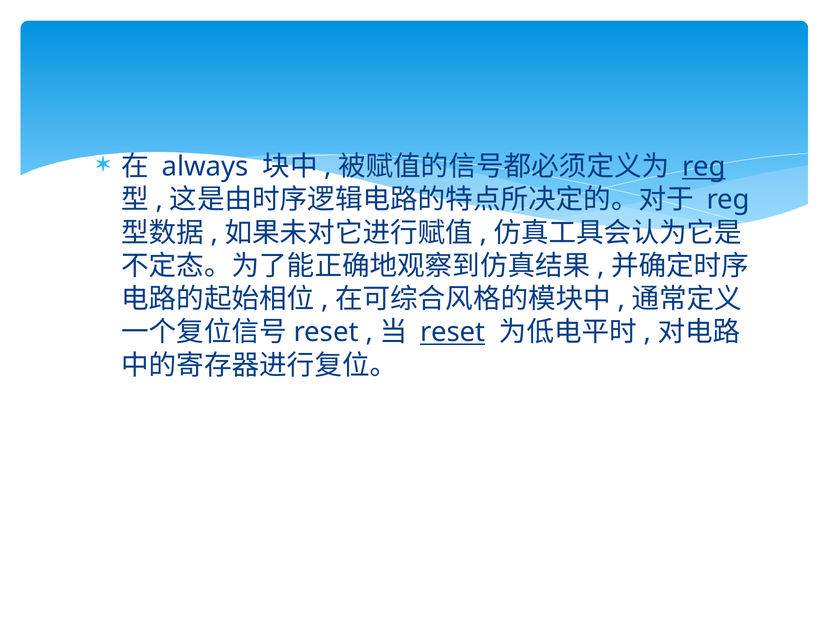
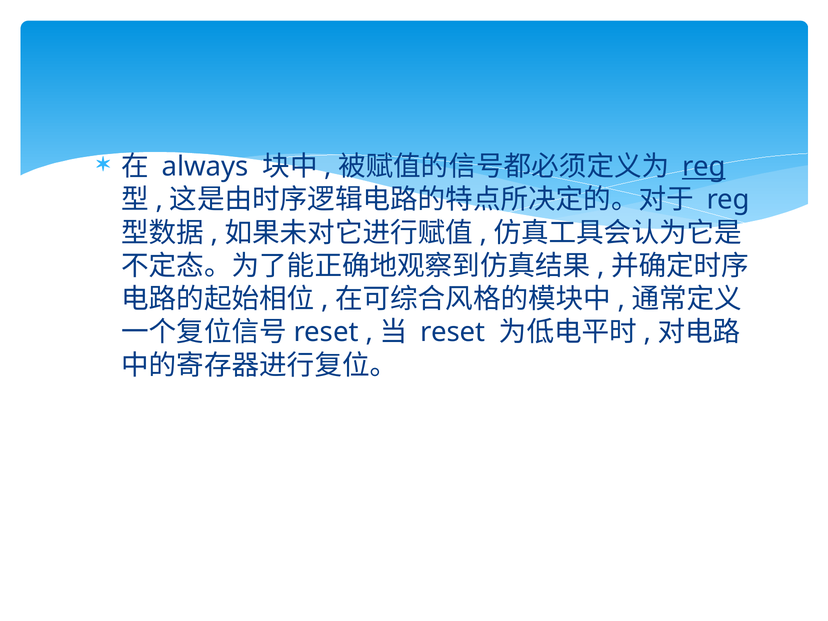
reset underline: present -> none (453, 332)
